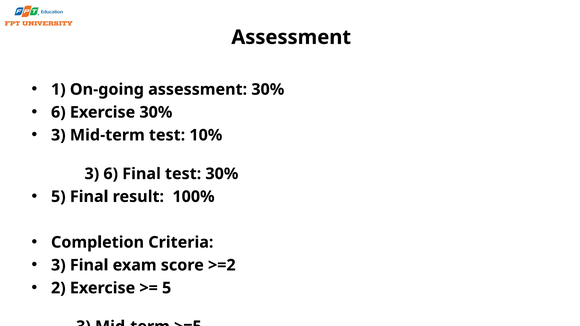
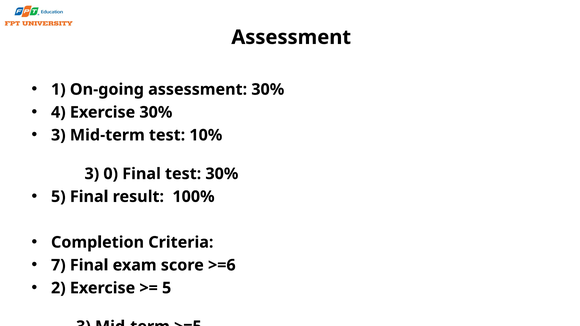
6: 6 -> 4 (58, 112)
3 6: 6 -> 0 (111, 174)
3: 3 -> 7 (58, 265)
>=2: >=2 -> >=6 (222, 265)
